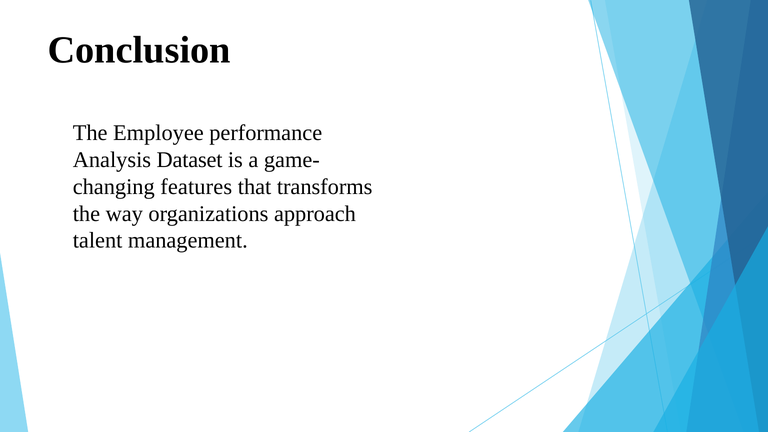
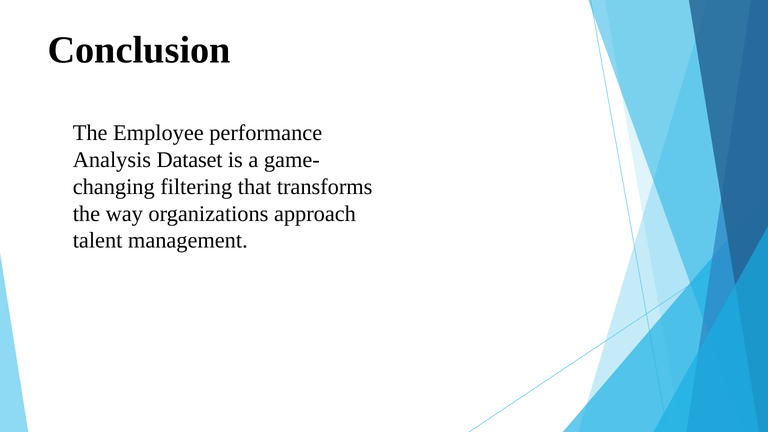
features: features -> filtering (196, 187)
